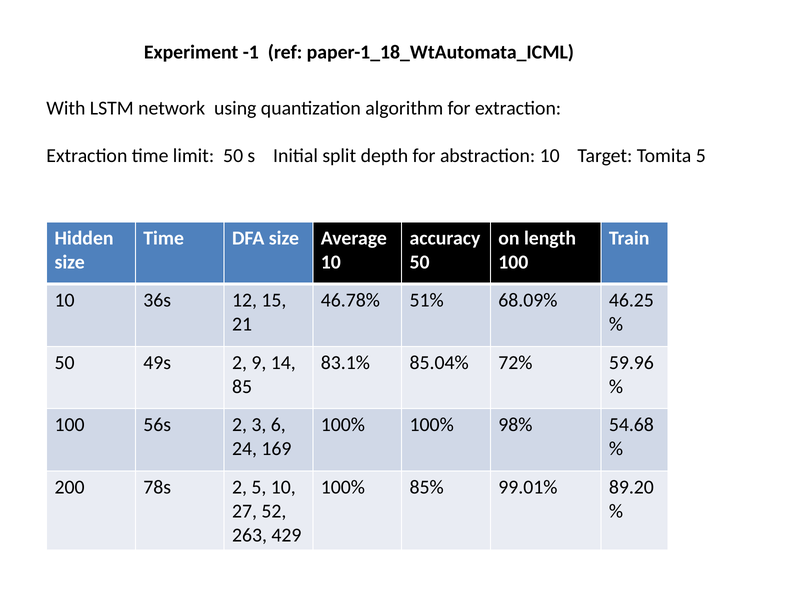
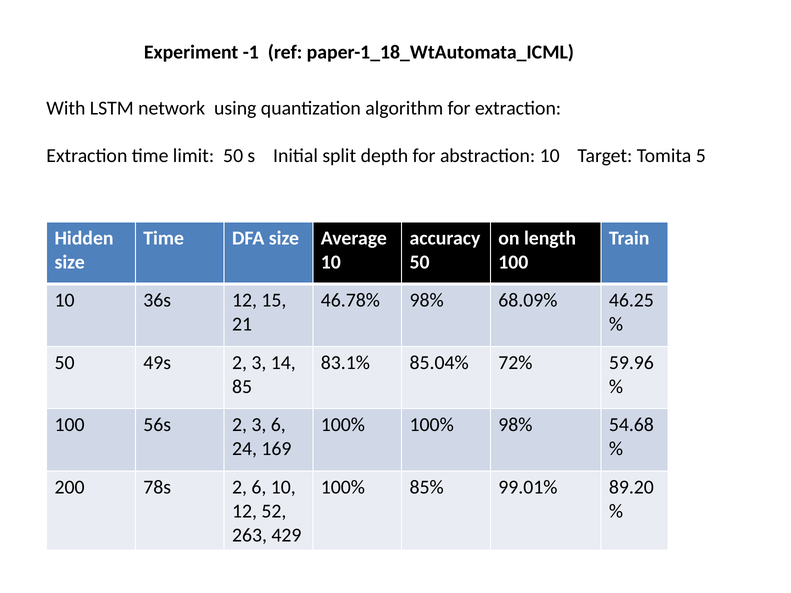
46.78% 51%: 51% -> 98% (427, 300)
49s 2 9: 9 -> 3 (259, 363)
2 5: 5 -> 6 (259, 487)
27: 27 -> 12 (245, 511)
